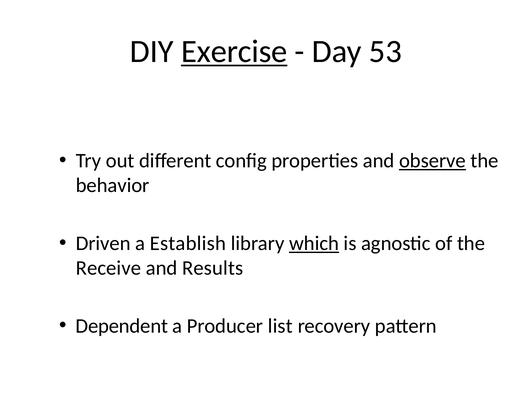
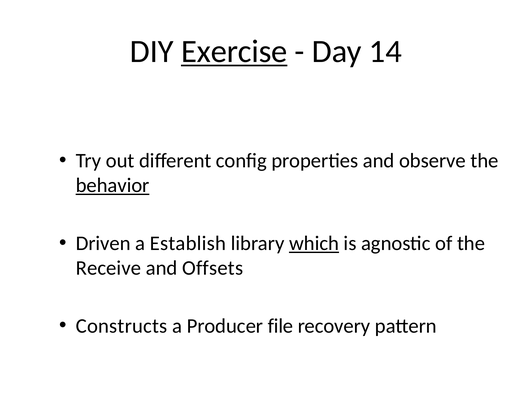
53: 53 -> 14 (385, 51)
observe underline: present -> none (432, 161)
behavior underline: none -> present (113, 185)
Results: Results -> Offsets (213, 268)
Dependent: Dependent -> Constructs (122, 326)
list: list -> file (280, 326)
